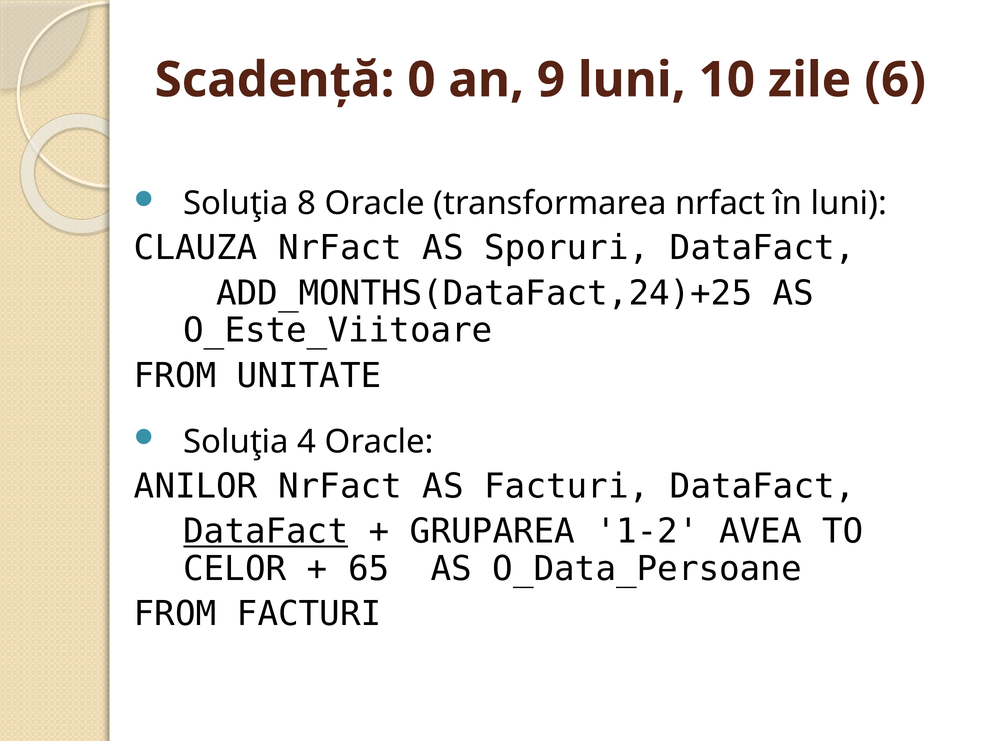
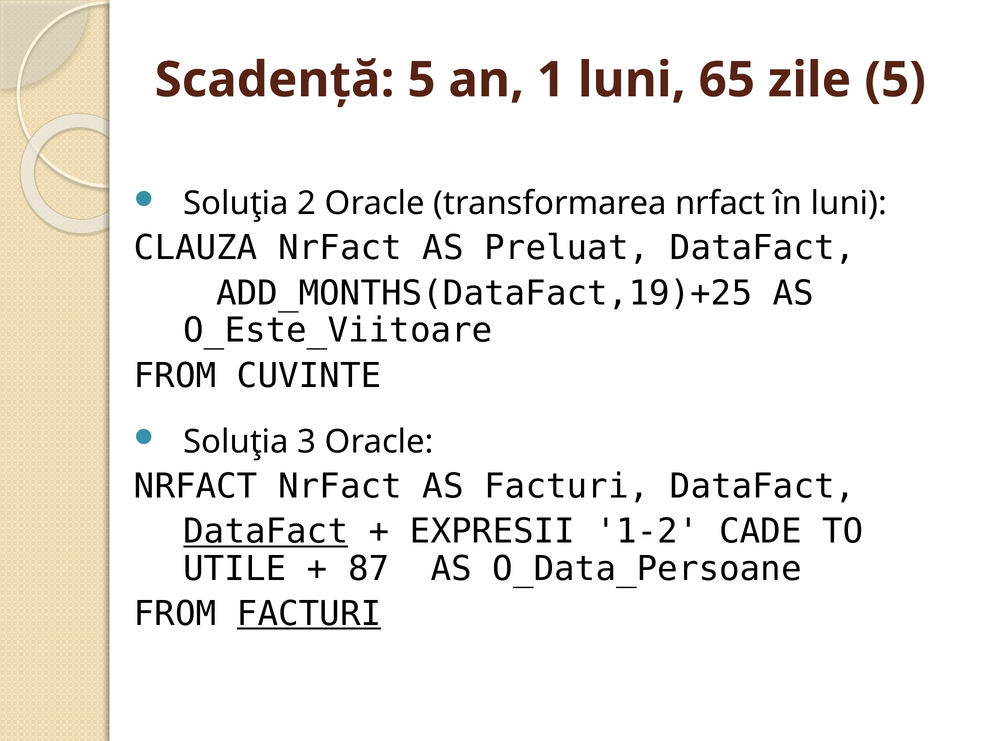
0: 0 -> 5 (421, 80)
9: 9 -> 1 (551, 80)
10: 10 -> 65 (727, 80)
zile 6: 6 -> 5 (895, 80)
8: 8 -> 2 (307, 204)
Sporuri: Sporuri -> Preluat (567, 248)
ADD_MONTHS(DataFact,24)+25: ADD_MONTHS(DataFact,24)+25 -> ADD_MONTHS(DataFact,19)+25 (484, 293)
UNITATE: UNITATE -> CUVINTE (309, 376)
4: 4 -> 3 (307, 442)
ANILOR: ANILOR -> NRFACT (196, 486)
GRUPAREA: GRUPAREA -> EXPRESII (493, 532)
AVEA: AVEA -> CADE (760, 532)
CELOR: CELOR -> UTILE (235, 569)
65: 65 -> 87 (369, 569)
FACTURI underline: none -> present (309, 614)
